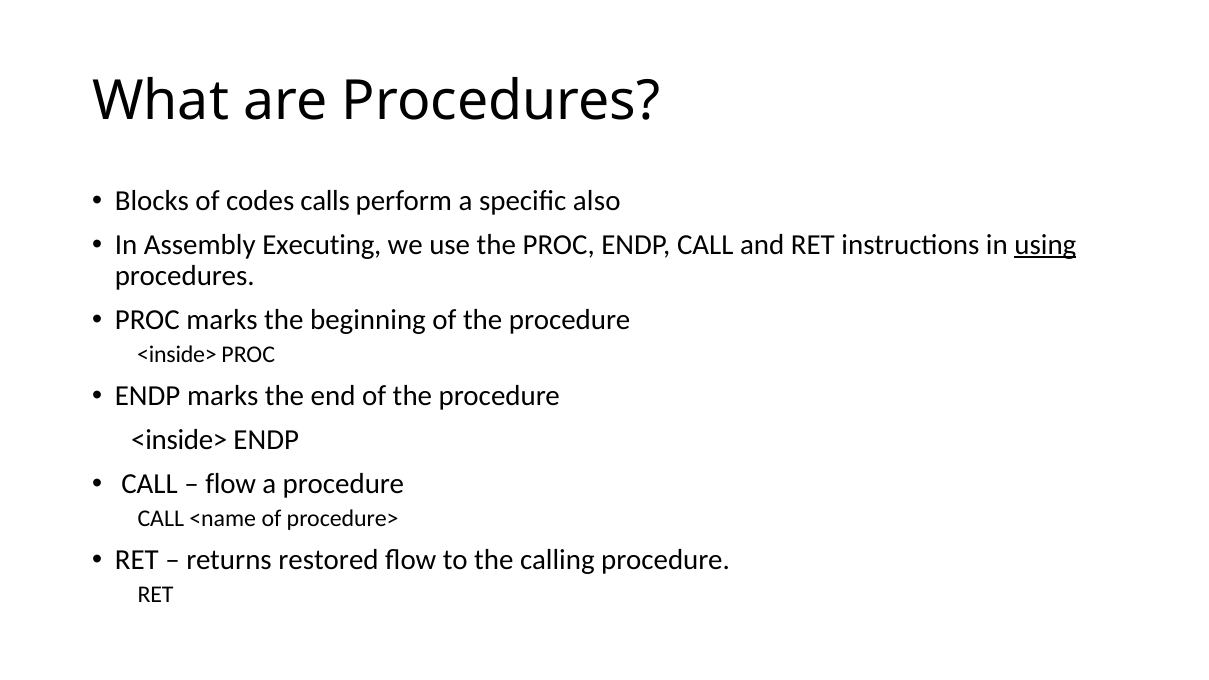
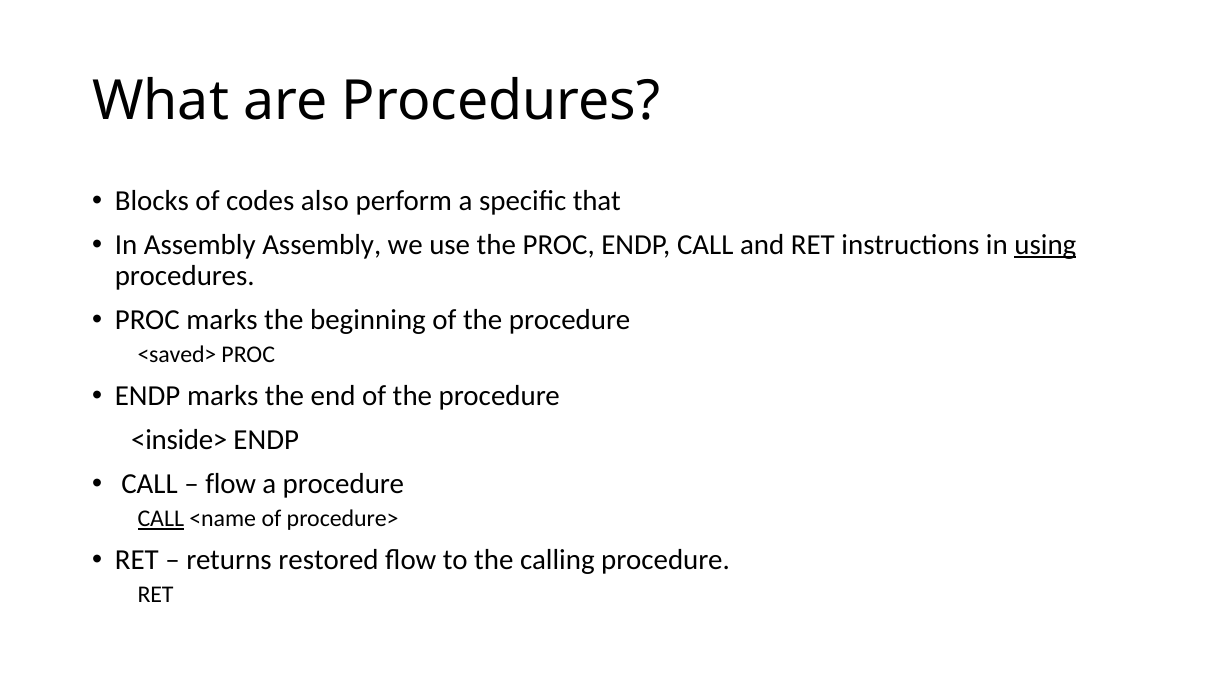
calls: calls -> also (325, 201)
also: also -> that (597, 201)
Assembly Executing: Executing -> Assembly (322, 245)
<inside>: <inside> -> <saved> (177, 355)
CALL underline: none -> present (161, 519)
